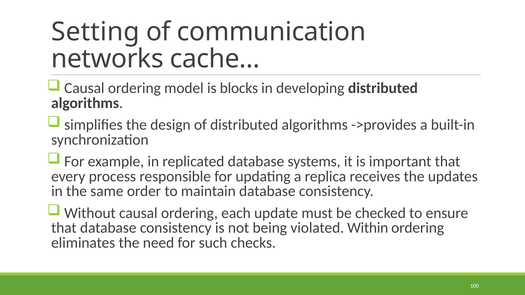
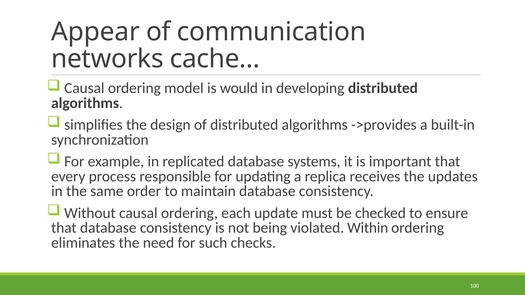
Setting: Setting -> Appear (96, 32)
blocks: blocks -> would (239, 88)
